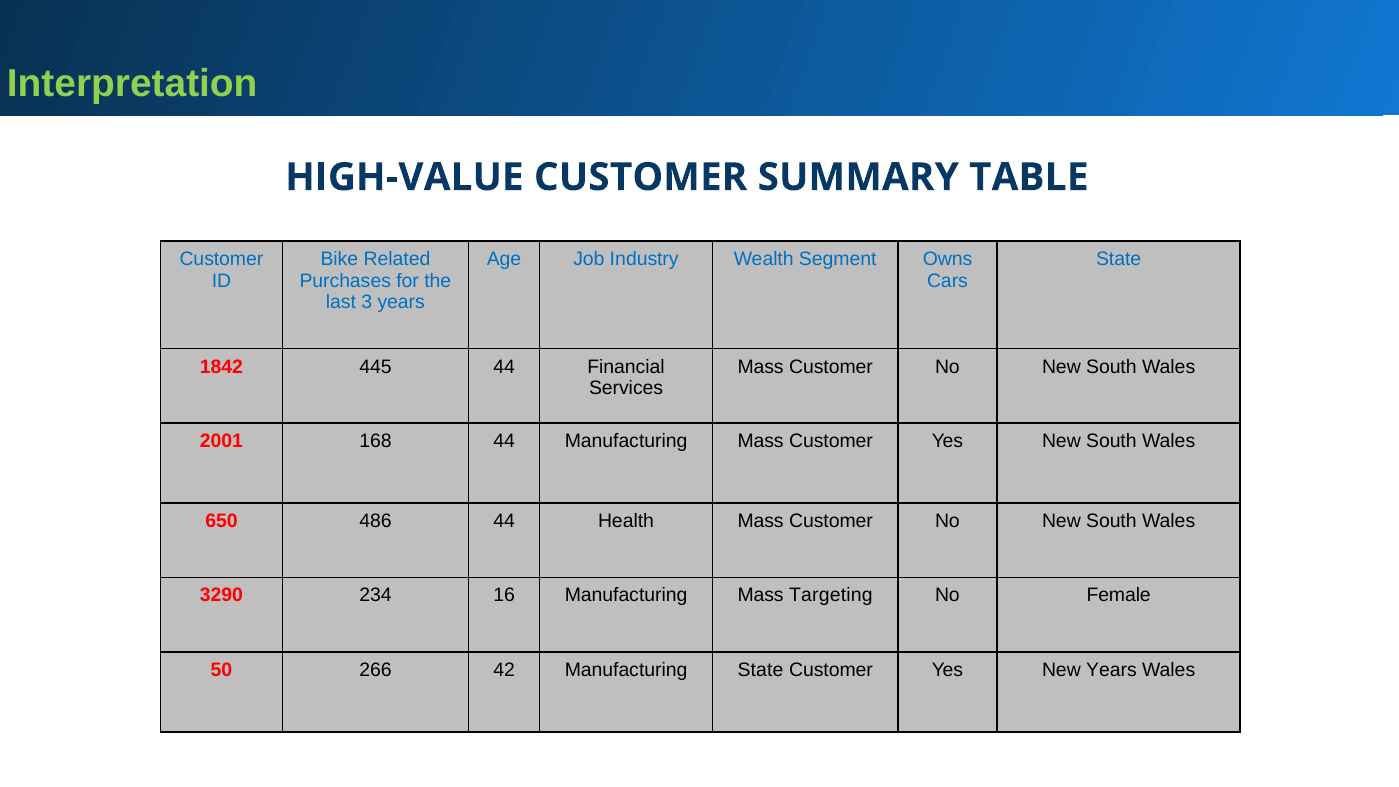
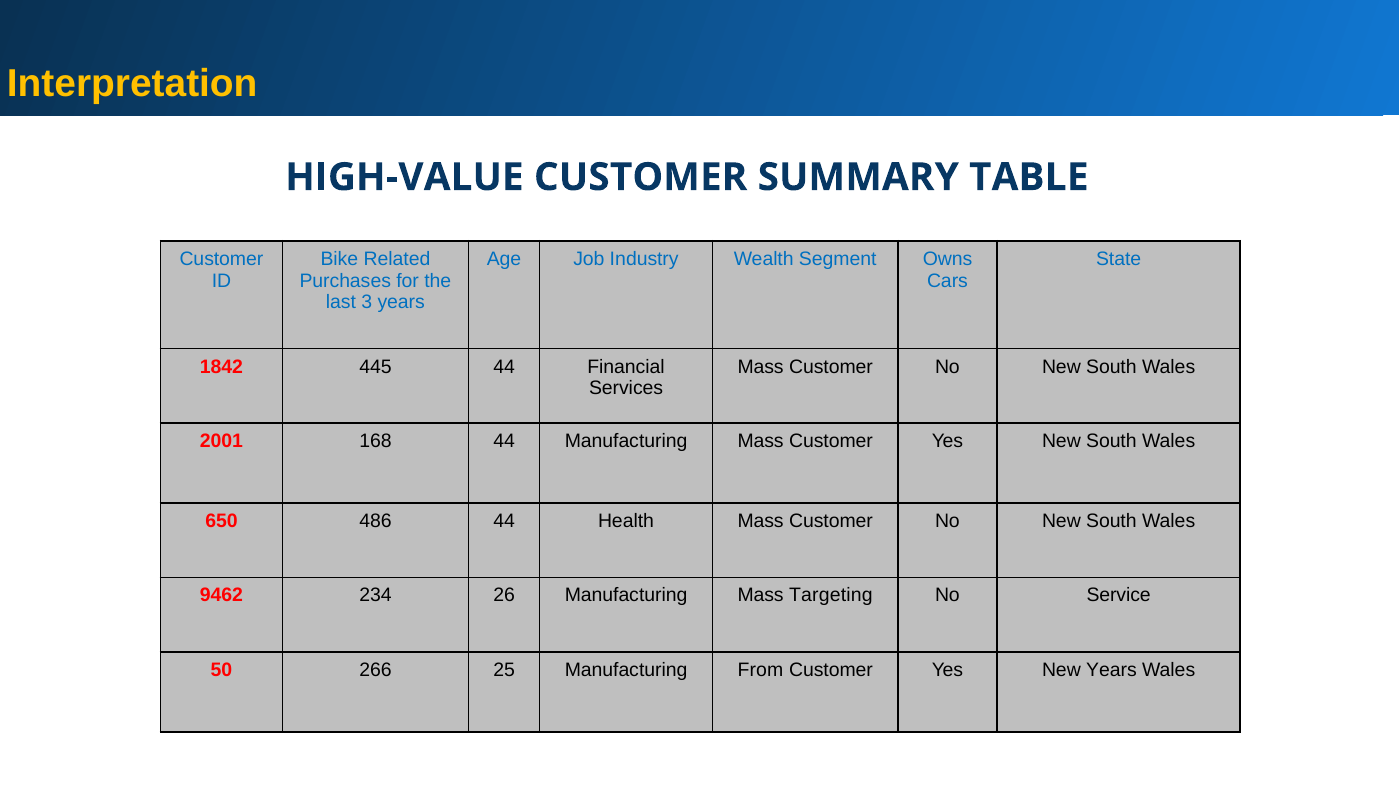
Interpretation colour: light green -> yellow (132, 84)
3290: 3290 -> 9462 (222, 596)
16: 16 -> 26 (504, 596)
Female: Female -> Service (1119, 596)
42: 42 -> 25 (504, 670)
Manufacturing State: State -> From (760, 670)
